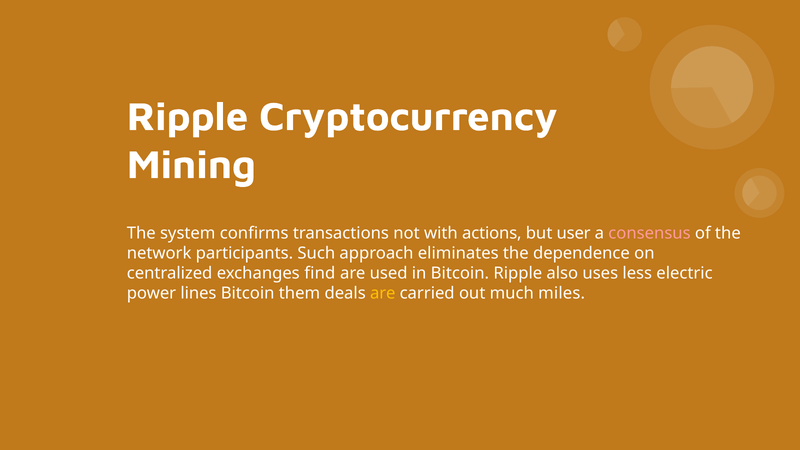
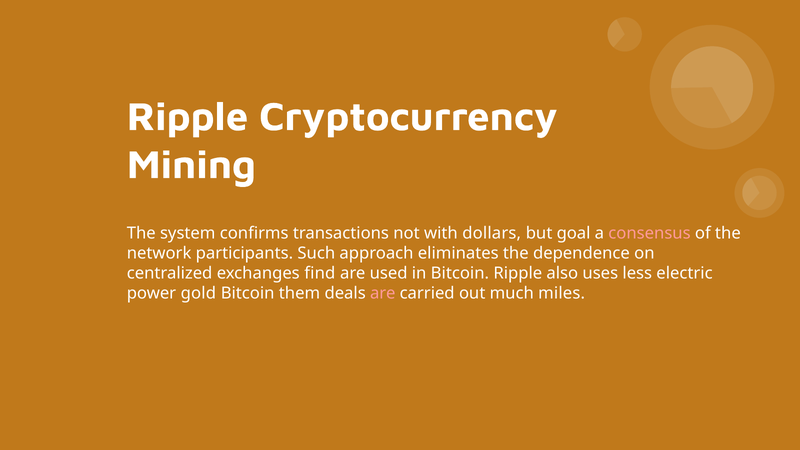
actions: actions -> dollars (492, 233)
user: user -> goal (574, 233)
lines: lines -> gold (198, 293)
are colour: yellow -> pink (383, 293)
